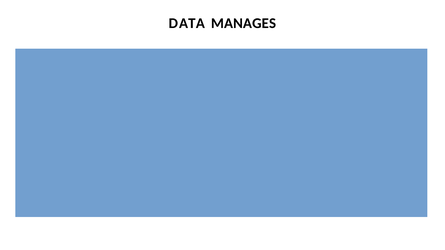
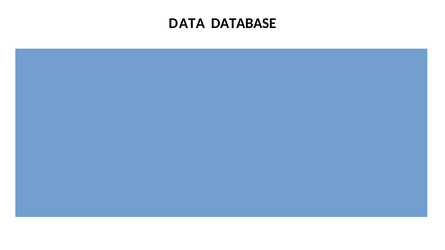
MANAGES: MANAGES -> DATABASE (244, 23)
